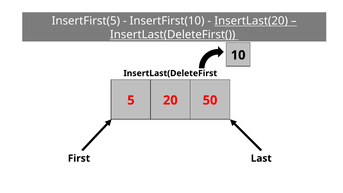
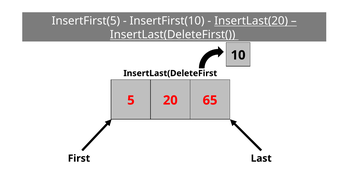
50: 50 -> 65 (210, 100)
